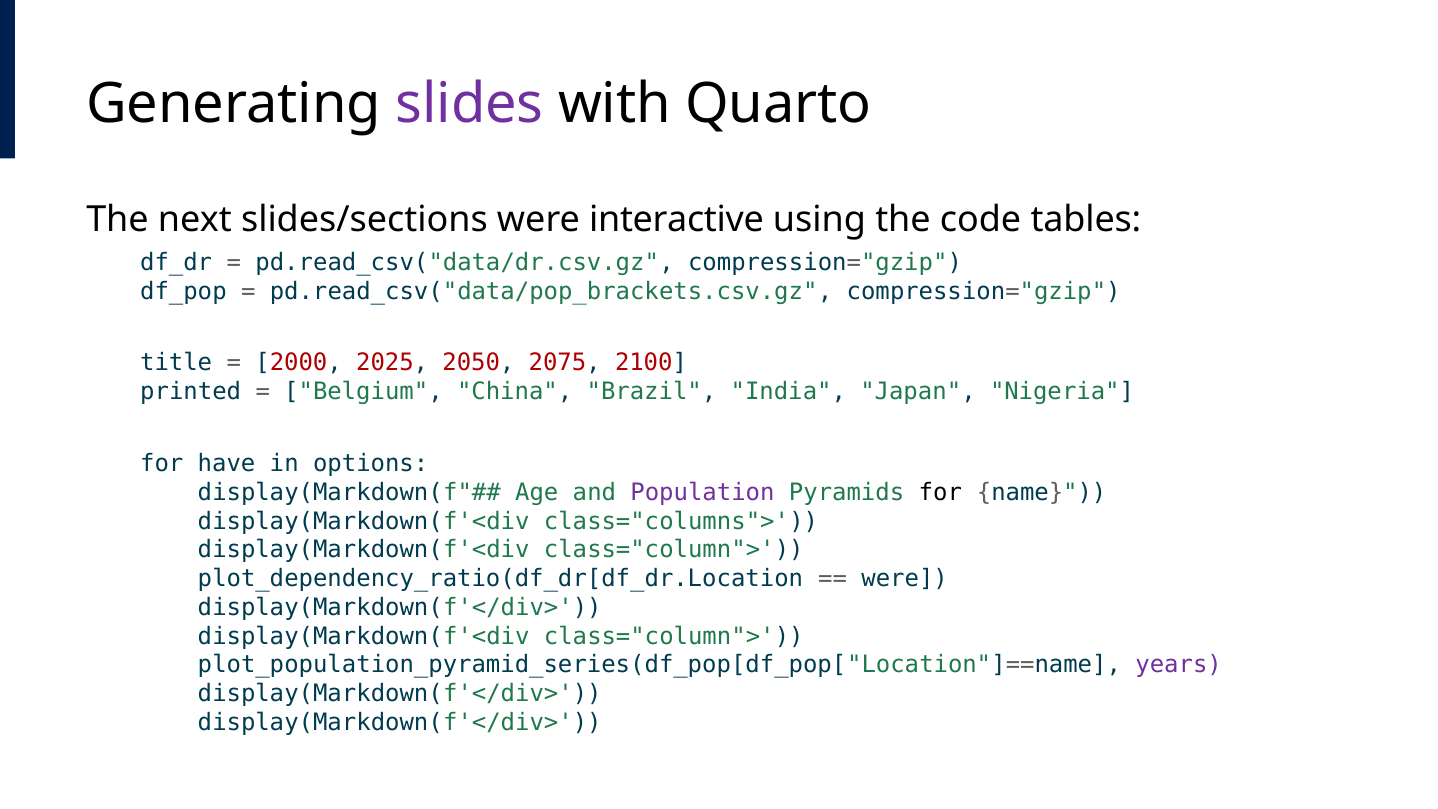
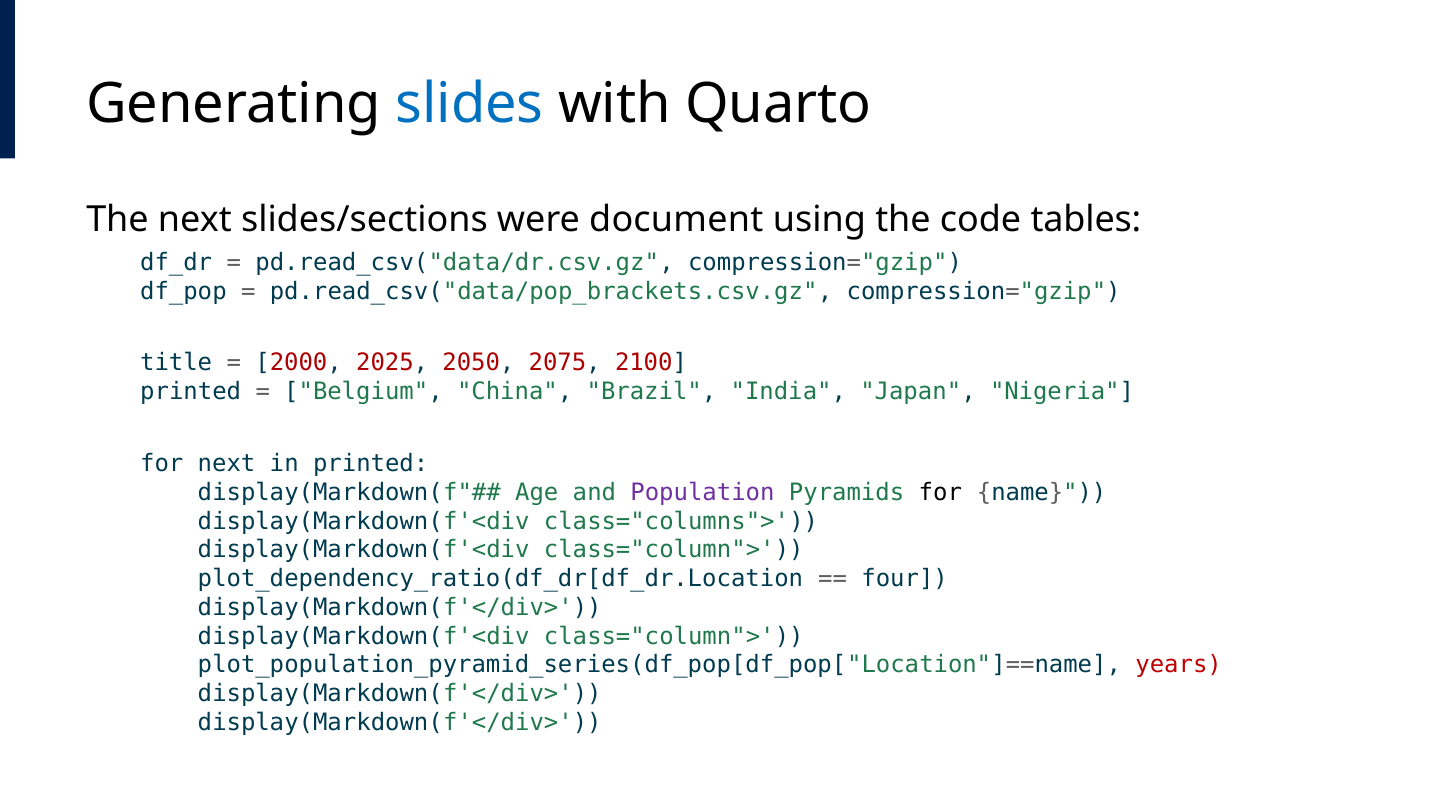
slides colour: purple -> blue (470, 104)
interactive: interactive -> document (676, 220)
for have: have -> next (227, 464)
in options: options -> printed (371, 464)
were: were -> four (905, 579)
years colour: purple -> red (1179, 665)
